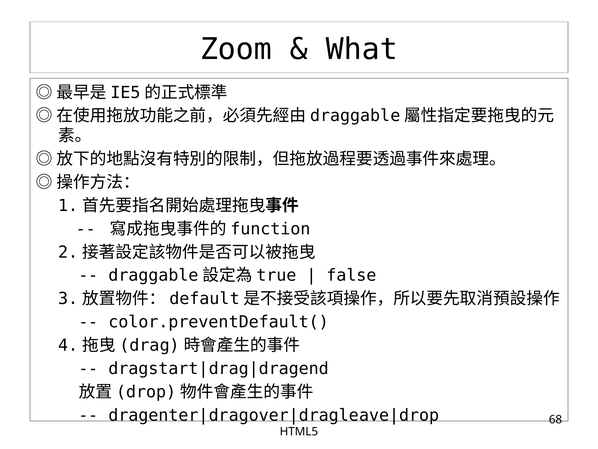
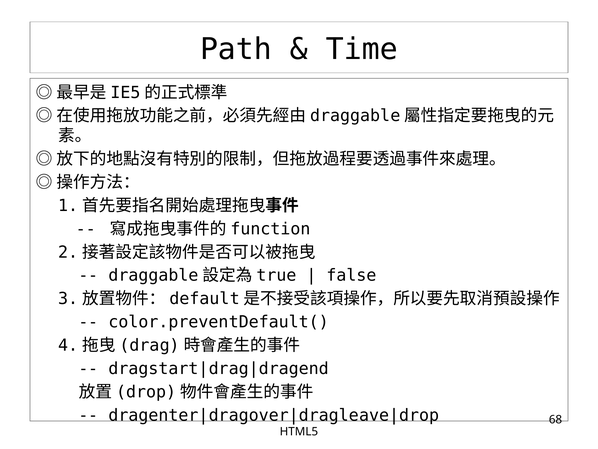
Zoom: Zoom -> Path (236, 49)
What: What -> Time (362, 49)
